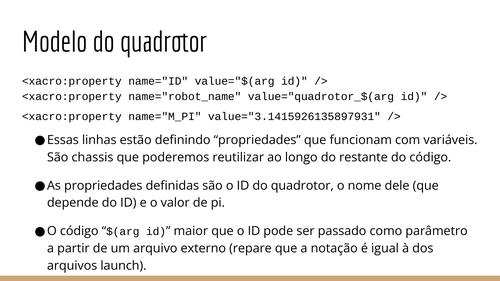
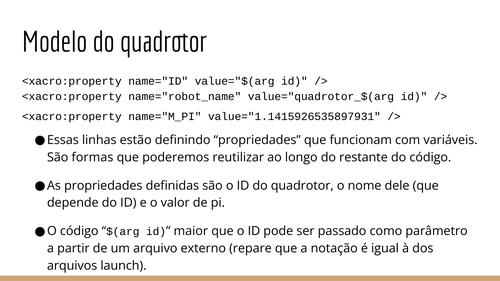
value="3.1415926135897931: value="3.1415926135897931 -> value="1.1415926535897931 (294, 117)
chassis: chassis -> formas (92, 157)
